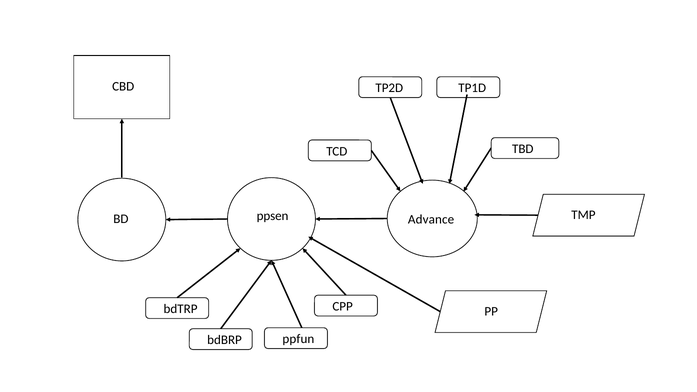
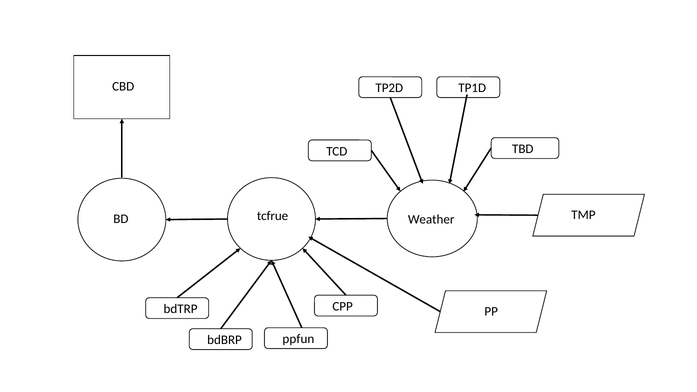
ppsen: ppsen -> tcfrue (273, 216)
Advance: Advance -> Weather (431, 219)
